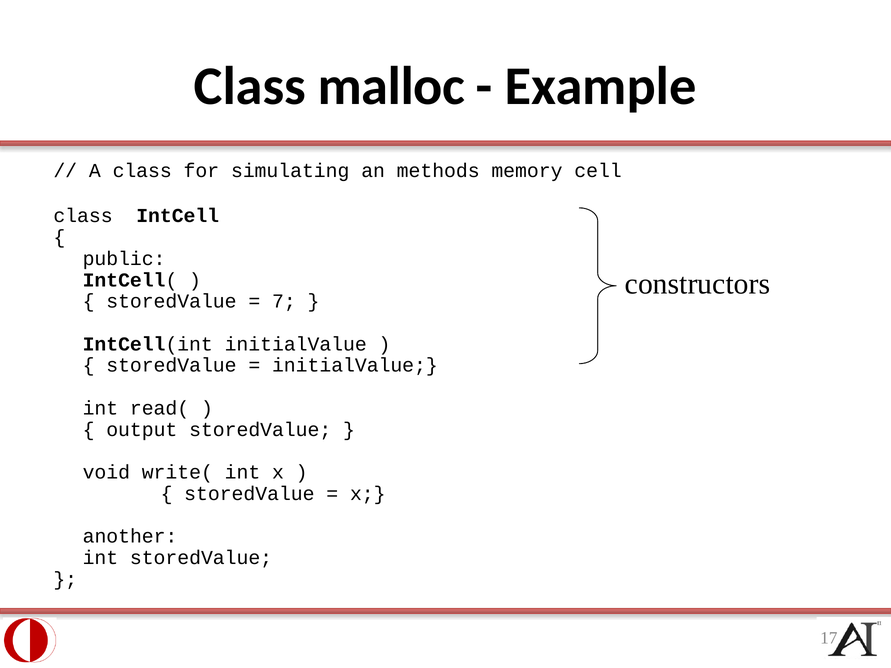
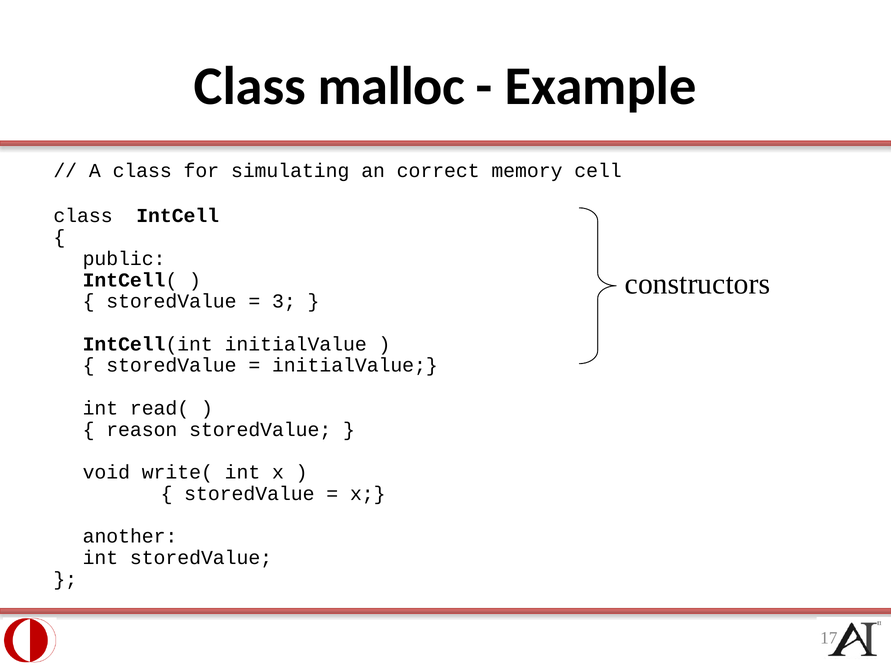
methods: methods -> correct (438, 171)
7: 7 -> 3 (284, 301)
output: output -> reason (142, 430)
